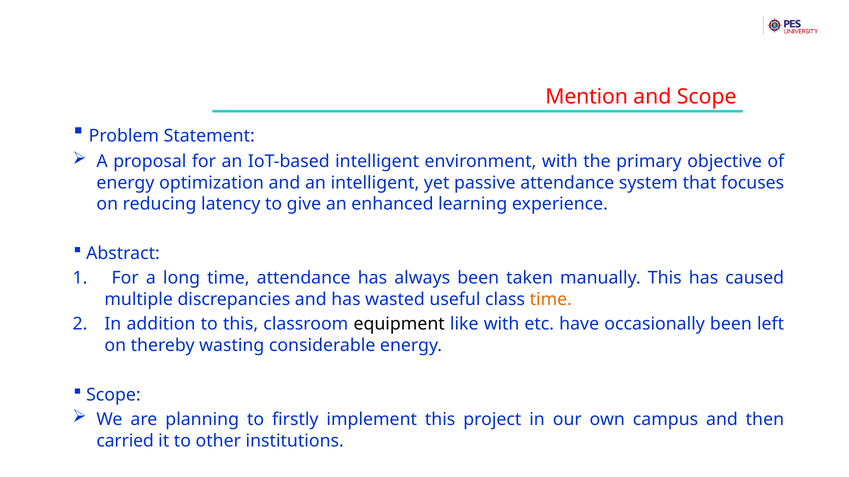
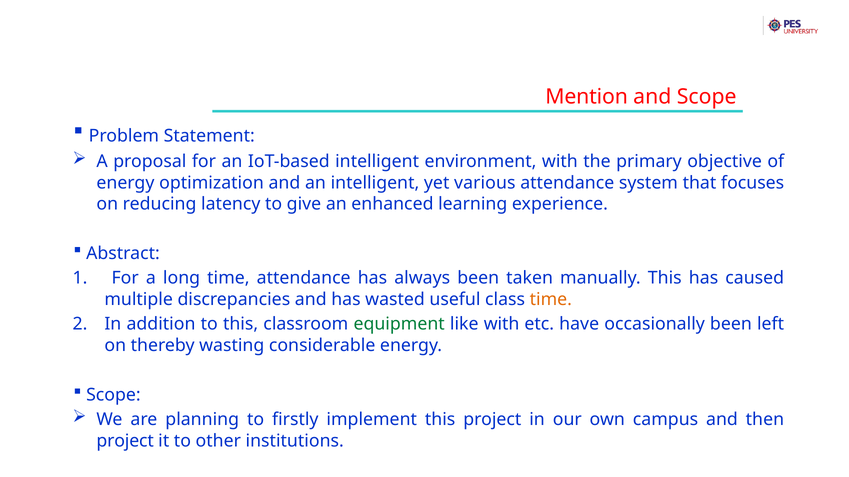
passive: passive -> various (485, 183)
equipment colour: black -> green (399, 324)
carried: carried -> project (125, 441)
